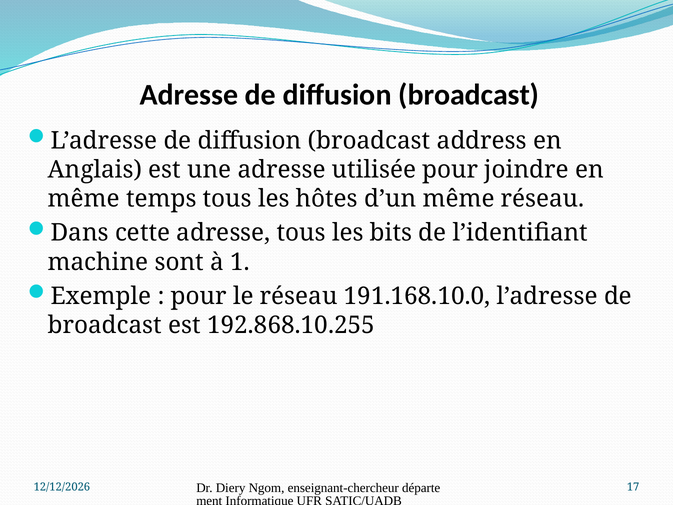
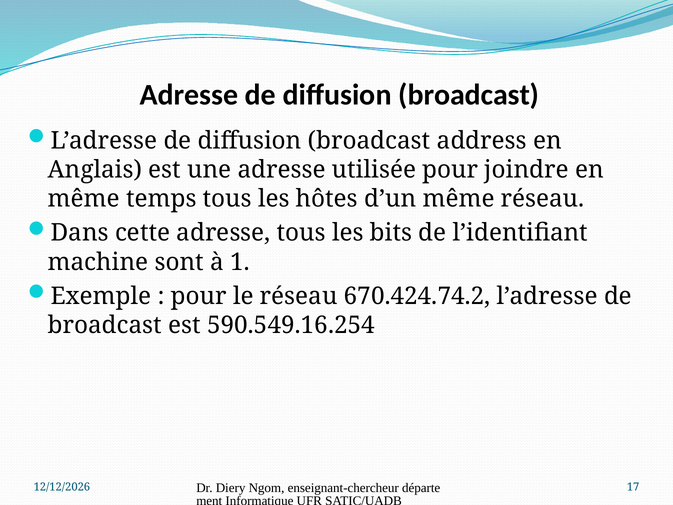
191.168.10.0: 191.168.10.0 -> 670.424.74.2 (417, 296)
192.868.10.255: 192.868.10.255 -> 590.549.16.254 (291, 325)
